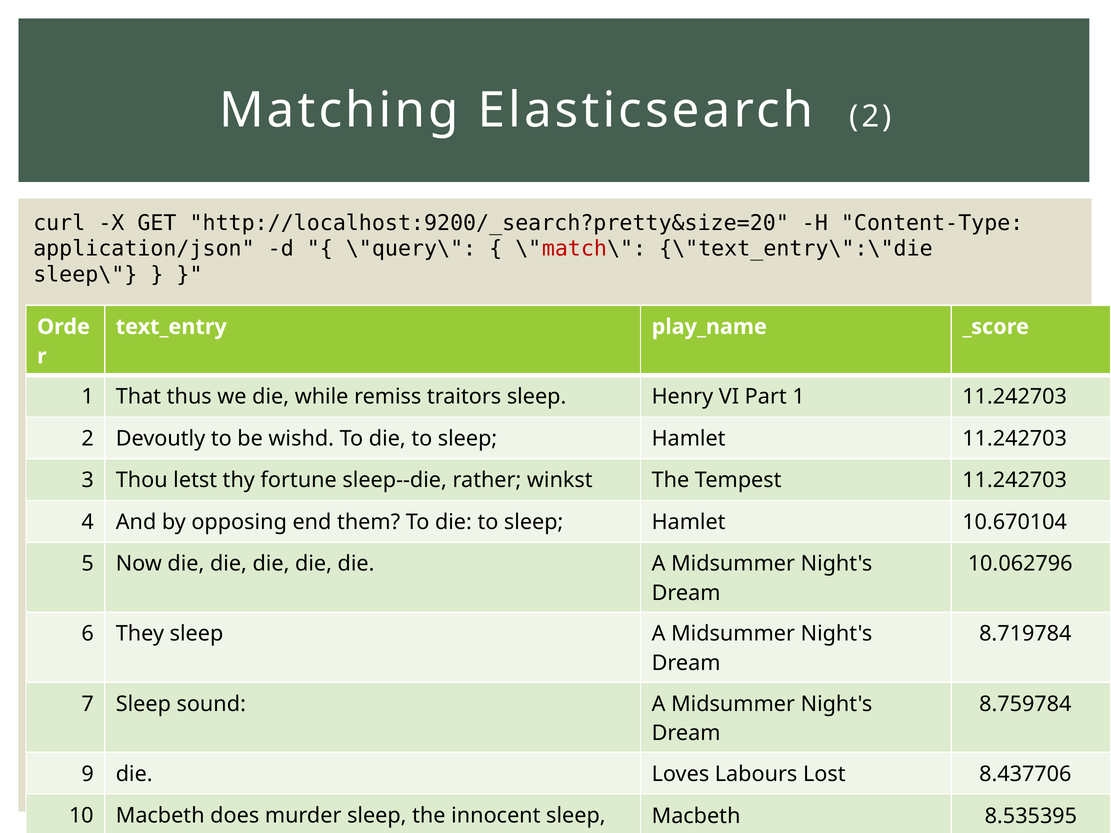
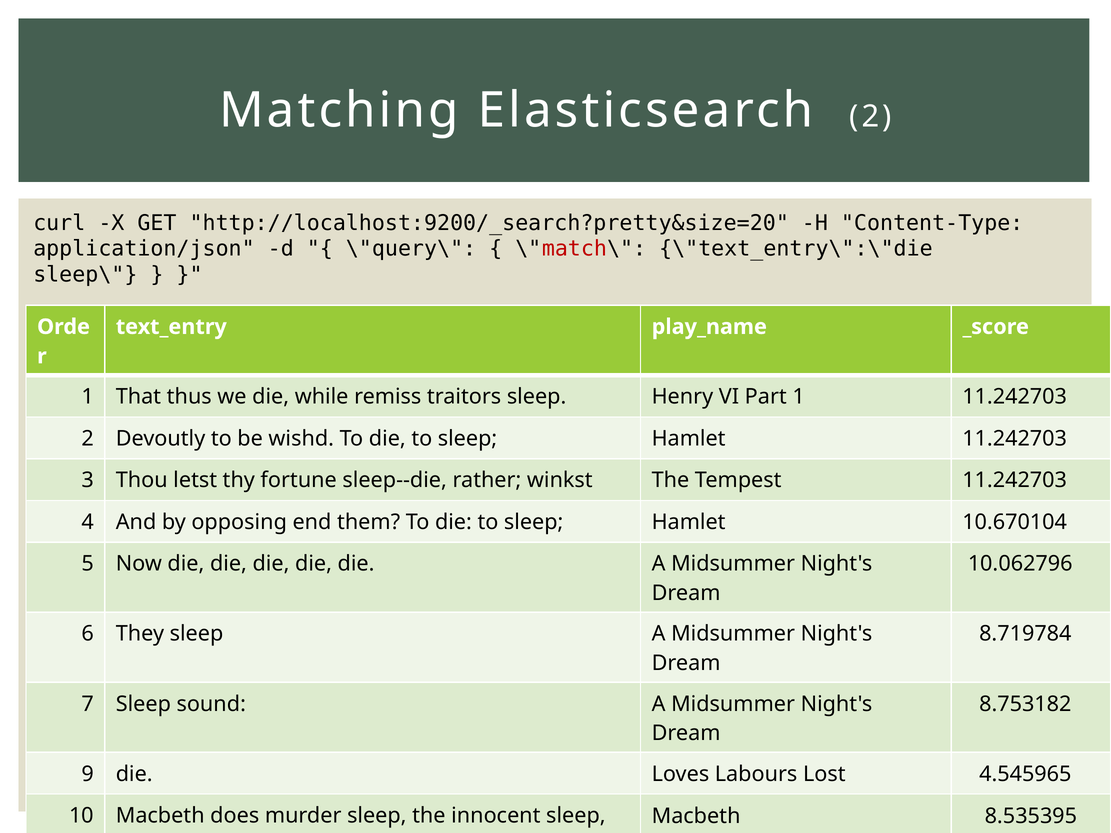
8.759784: 8.759784 -> 8.753182 (1025, 704)
8.437706: 8.437706 -> 4.545965 (1025, 774)
